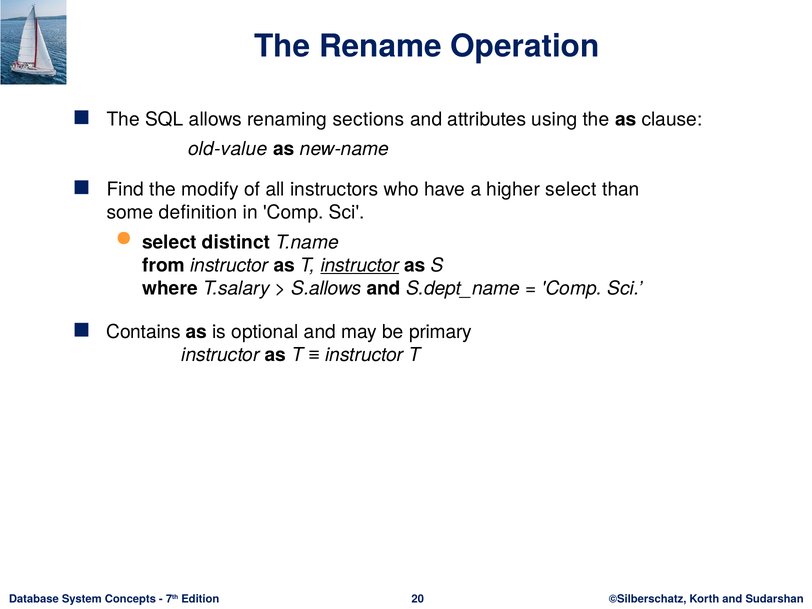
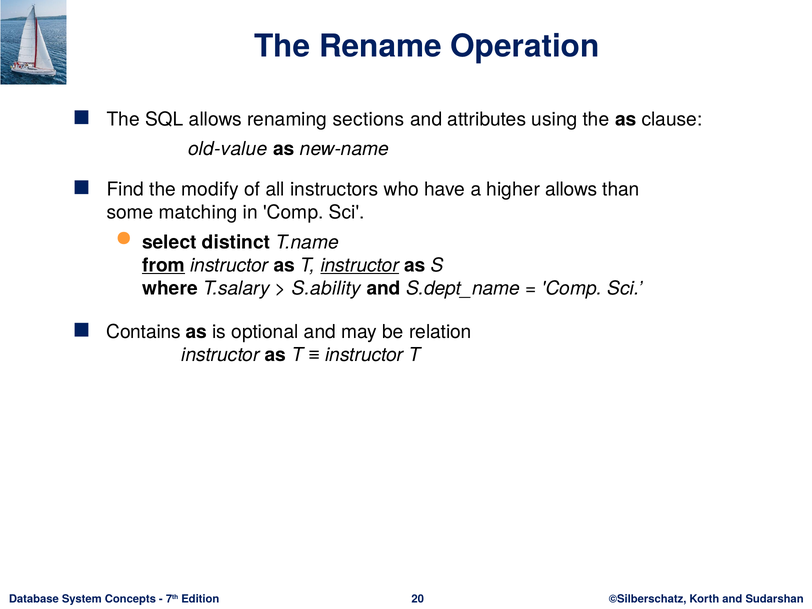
higher select: select -> allows (571, 190)
definition: definition -> matching (198, 213)
from underline: none -> present (164, 265)
S.allows: S.allows -> S.ability (326, 288)
primary: primary -> relation (440, 332)
